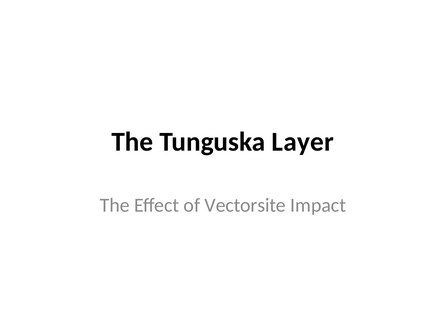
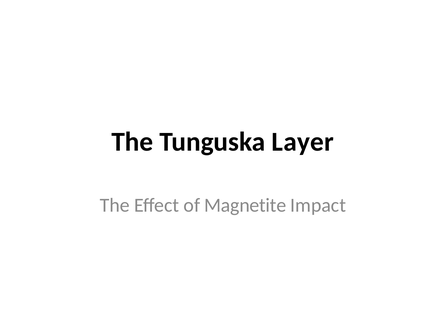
Vectorsite: Vectorsite -> Magnetite (245, 205)
